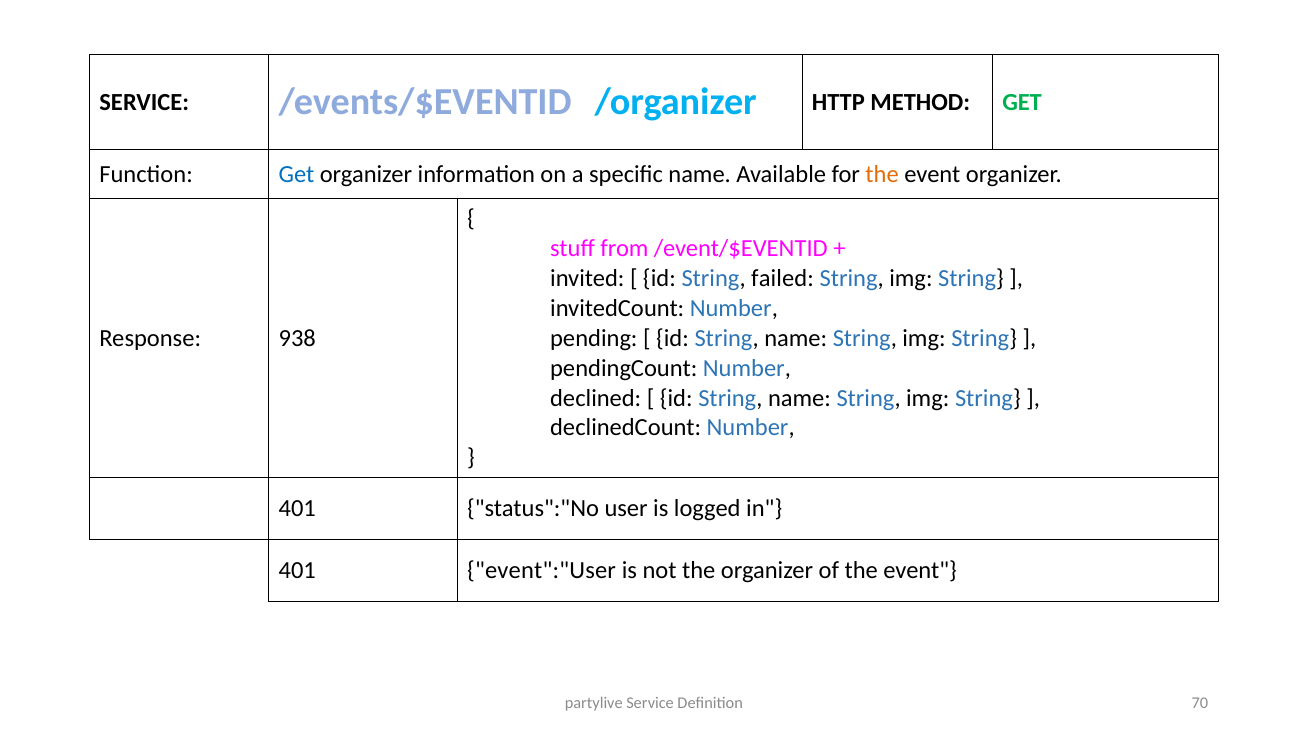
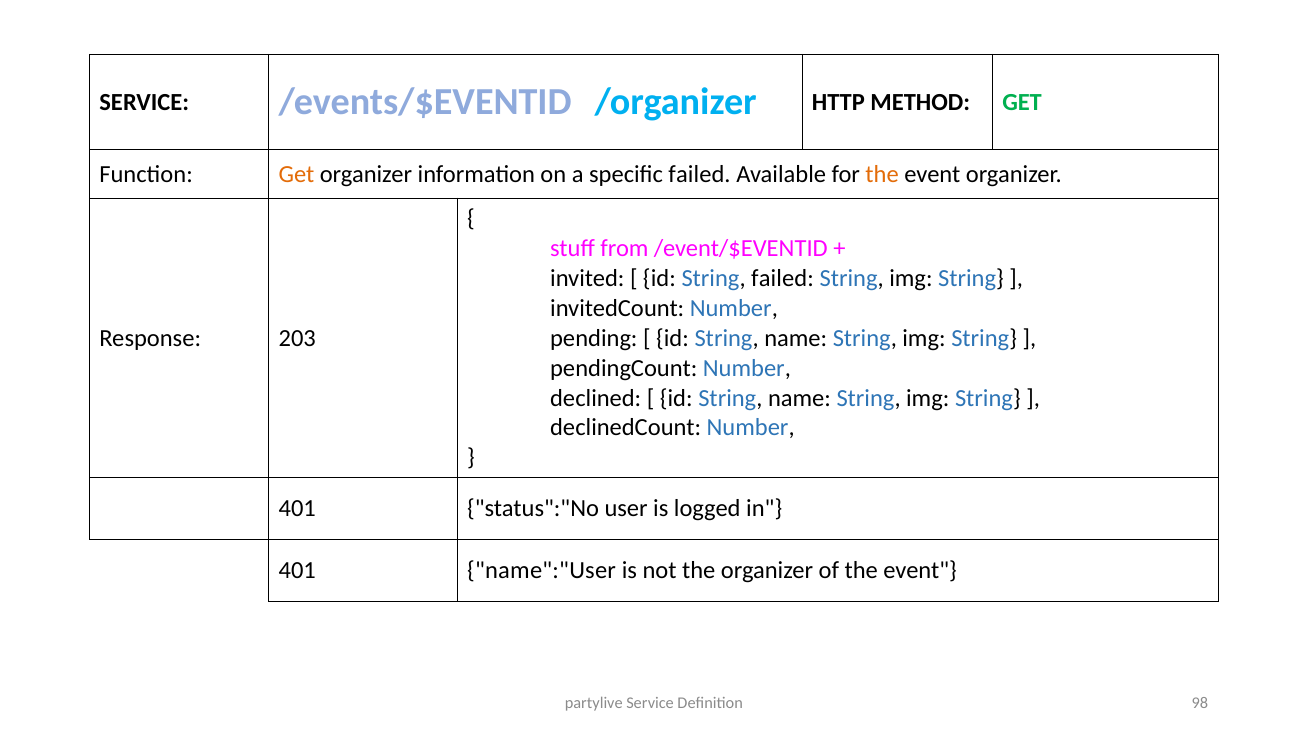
Get colour: blue -> orange (296, 174)
specific name: name -> failed (700, 174)
938: 938 -> 203 (297, 338)
event":"User: event":"User -> name":"User (542, 571)
70: 70 -> 98 (1200, 702)
